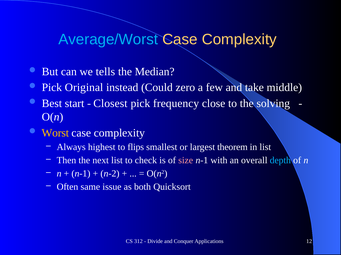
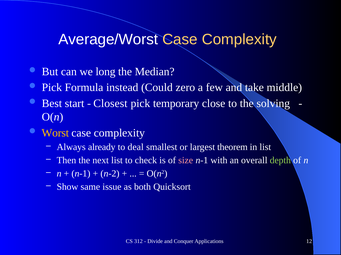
Average/Worst colour: light blue -> white (108, 39)
tells: tells -> long (106, 72)
Original: Original -> Formula (84, 88)
frequency: frequency -> temporary (176, 104)
highest: highest -> already (102, 147)
flips: flips -> deal (136, 147)
depth colour: light blue -> light green (280, 161)
Often: Often -> Show (67, 187)
